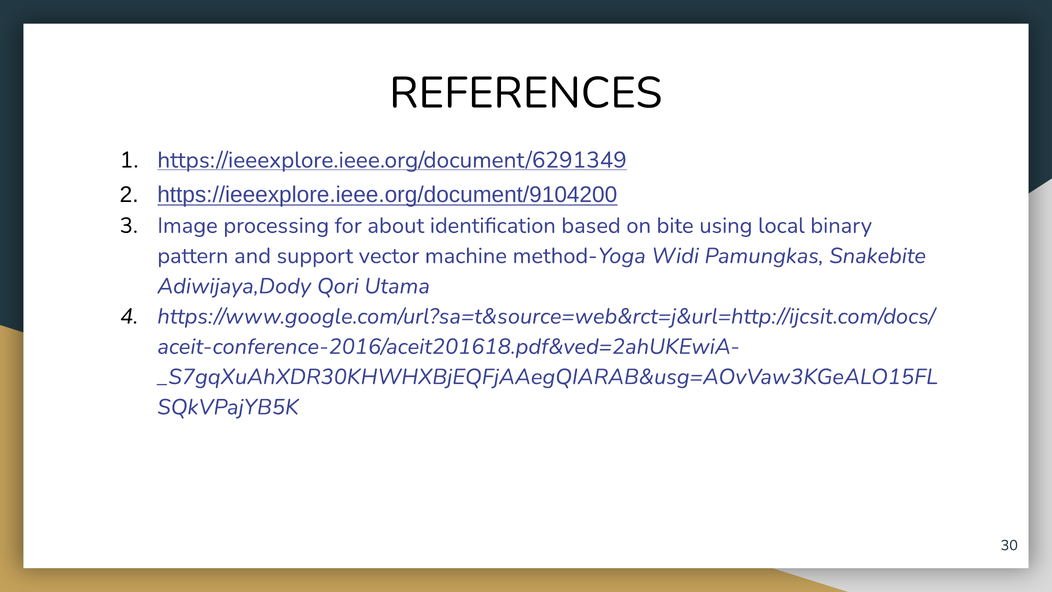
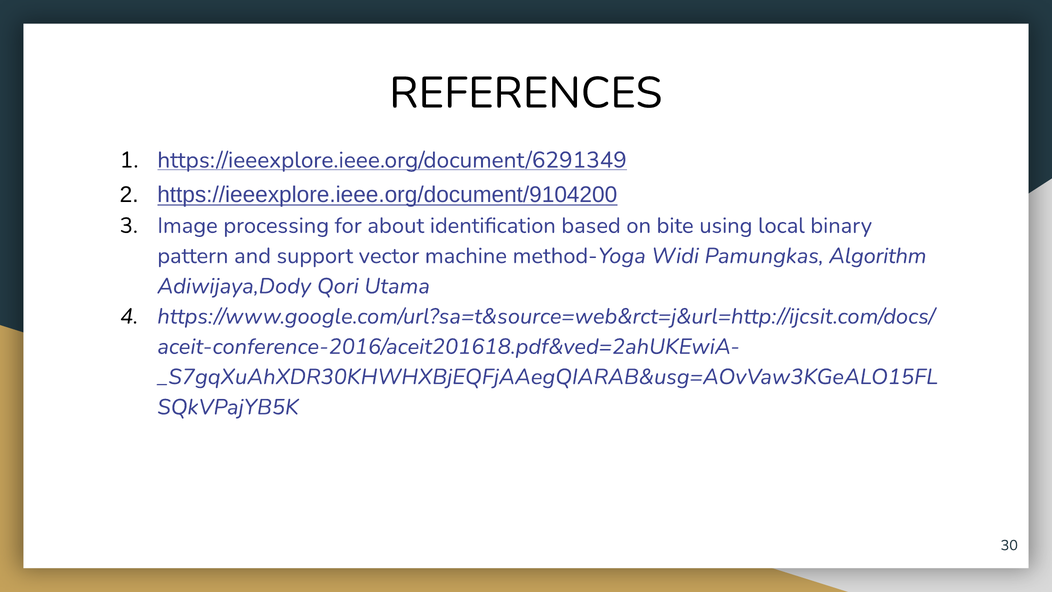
Snakebite: Snakebite -> Algorithm (878, 256)
